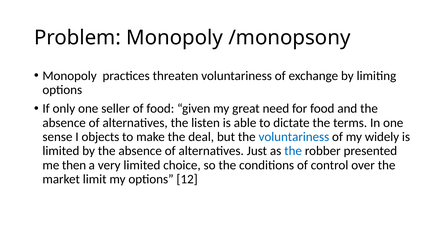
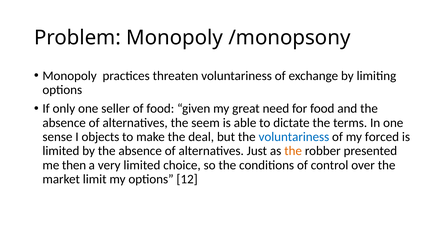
listen: listen -> seem (206, 122)
widely: widely -> forced (382, 137)
the colour: blue -> orange (293, 151)
